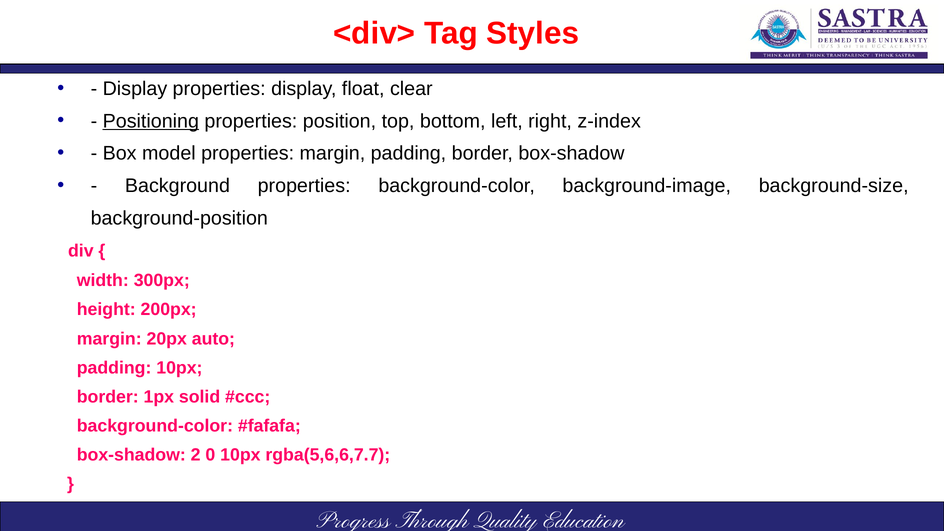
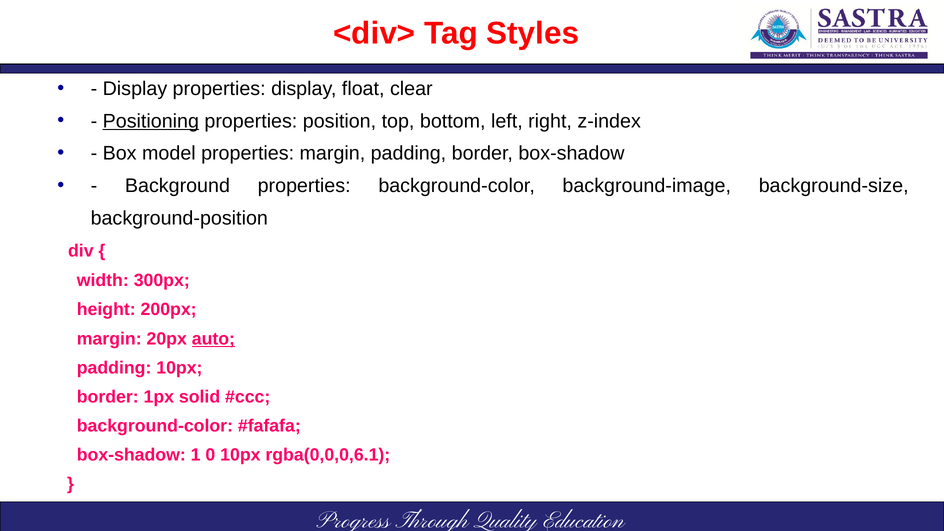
auto underline: none -> present (213, 339)
2: 2 -> 1 (196, 455)
rgba(5,6,6,7.7: rgba(5,6,6,7.7 -> rgba(0,0,0,6.1 (328, 455)
